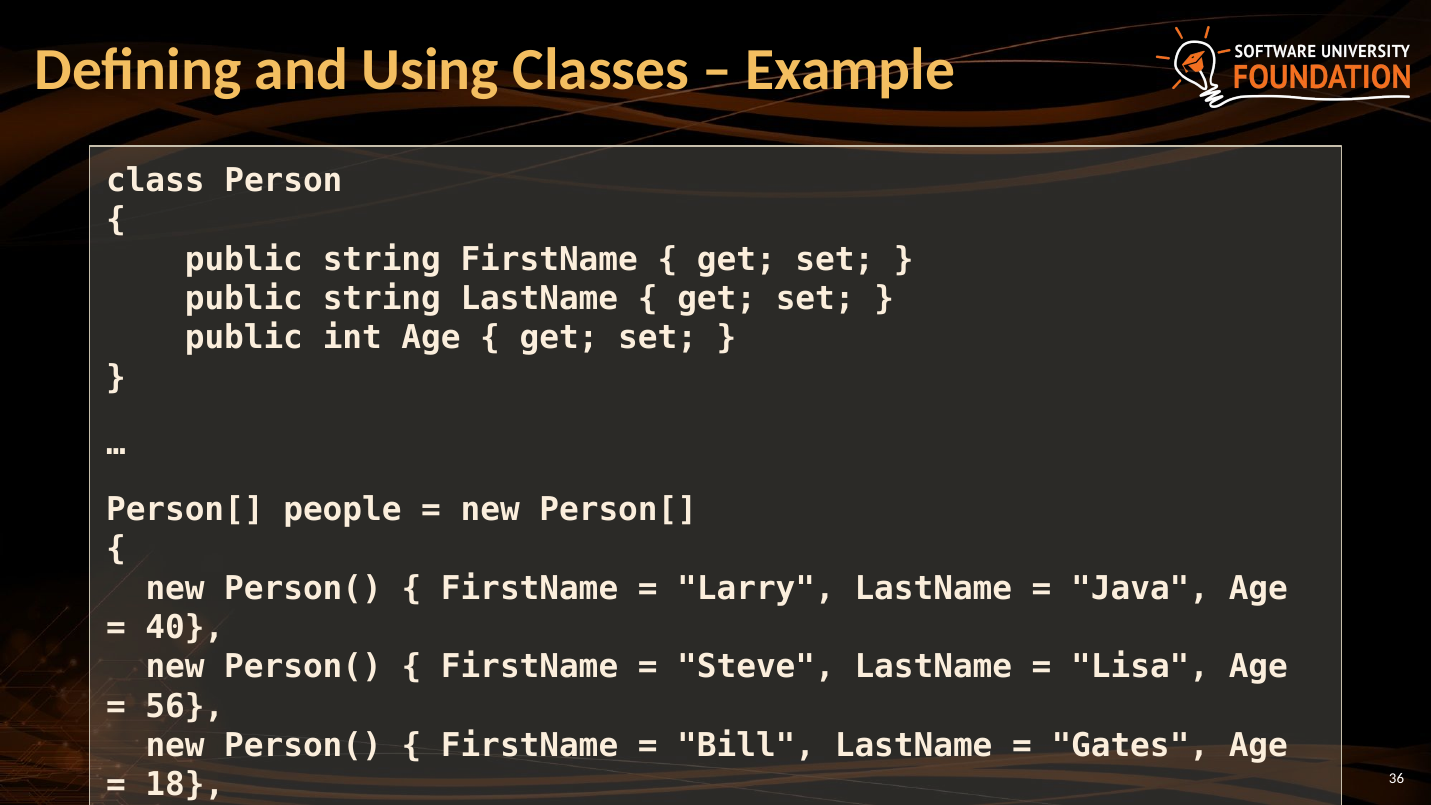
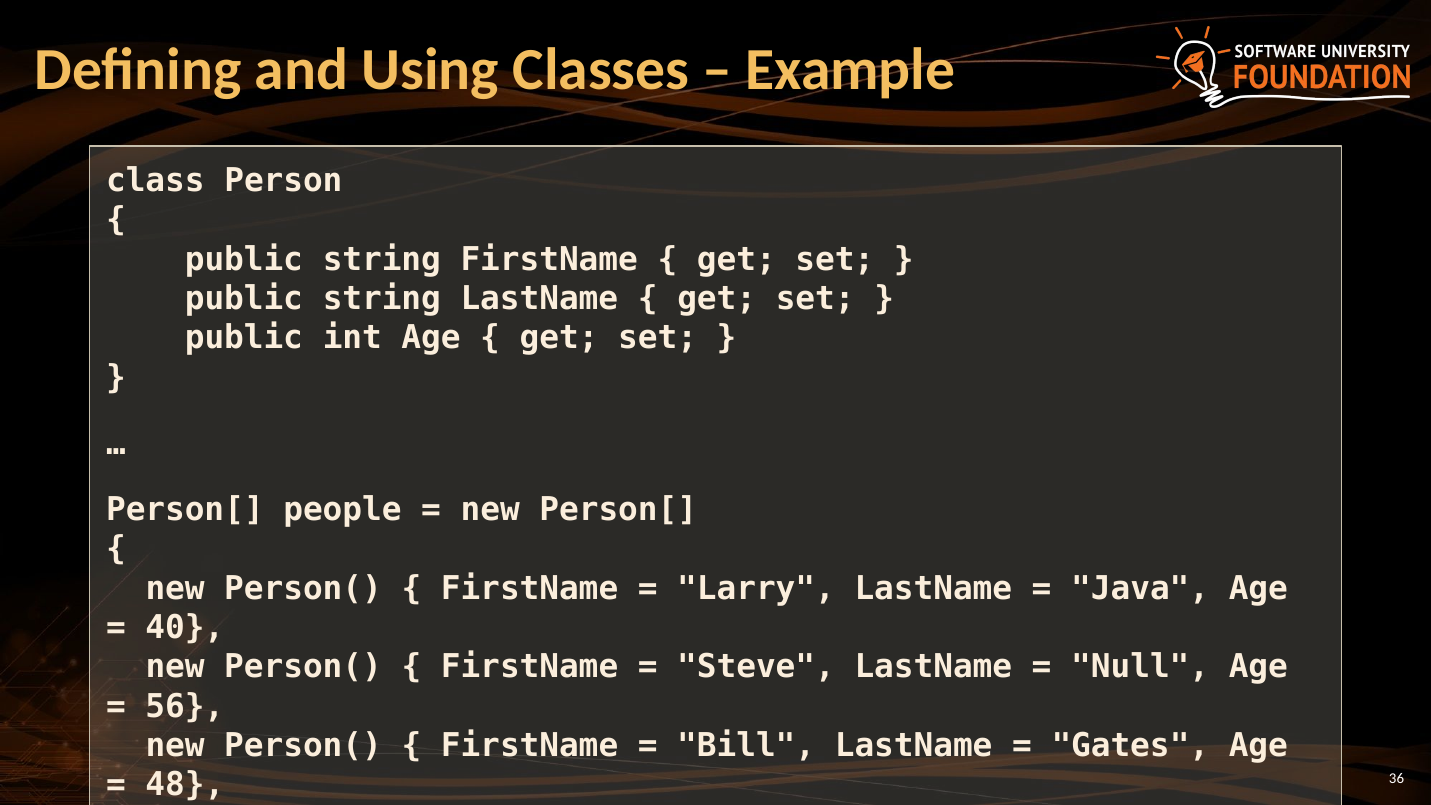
Lisa: Lisa -> Null (1140, 667)
18: 18 -> 48 (185, 785)
